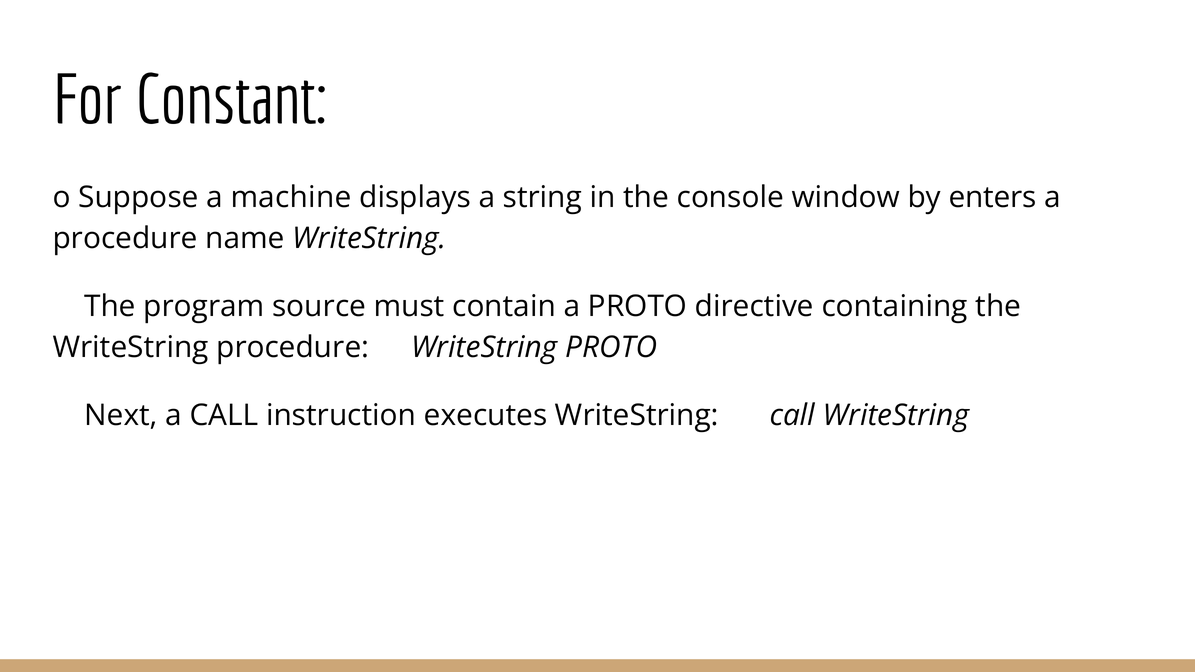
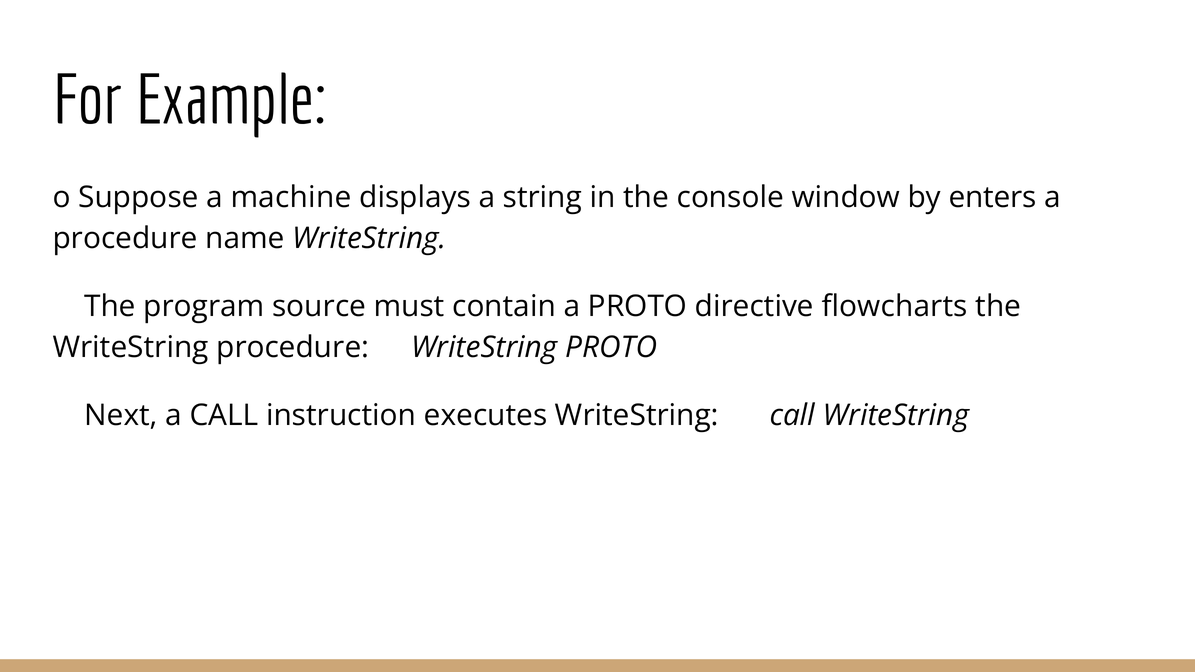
Constant: Constant -> Example (231, 101)
containing: containing -> flowcharts (895, 306)
